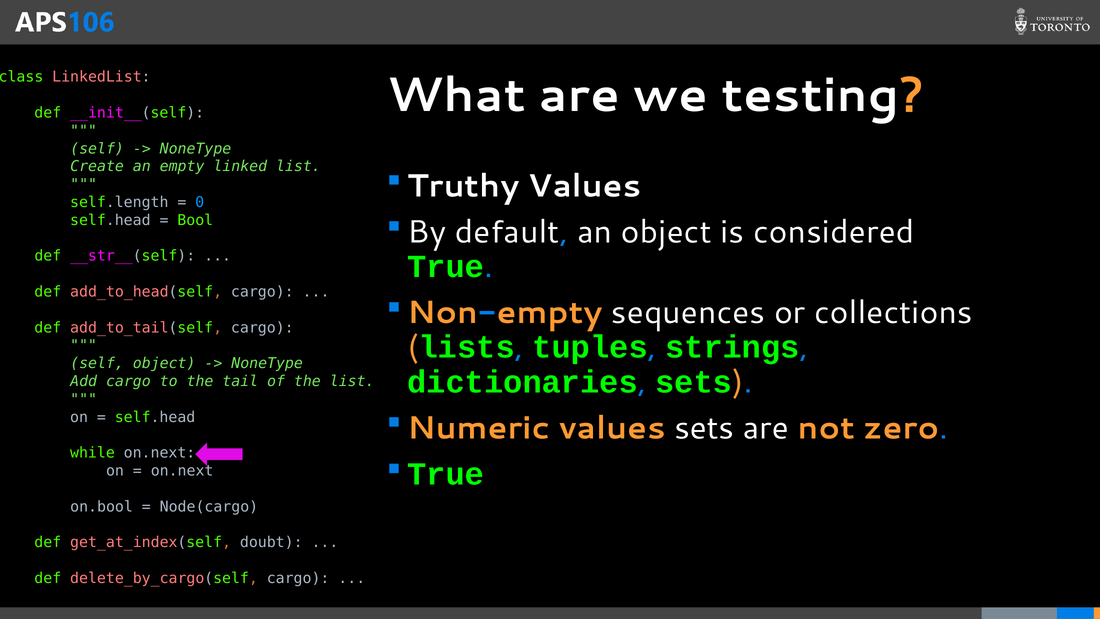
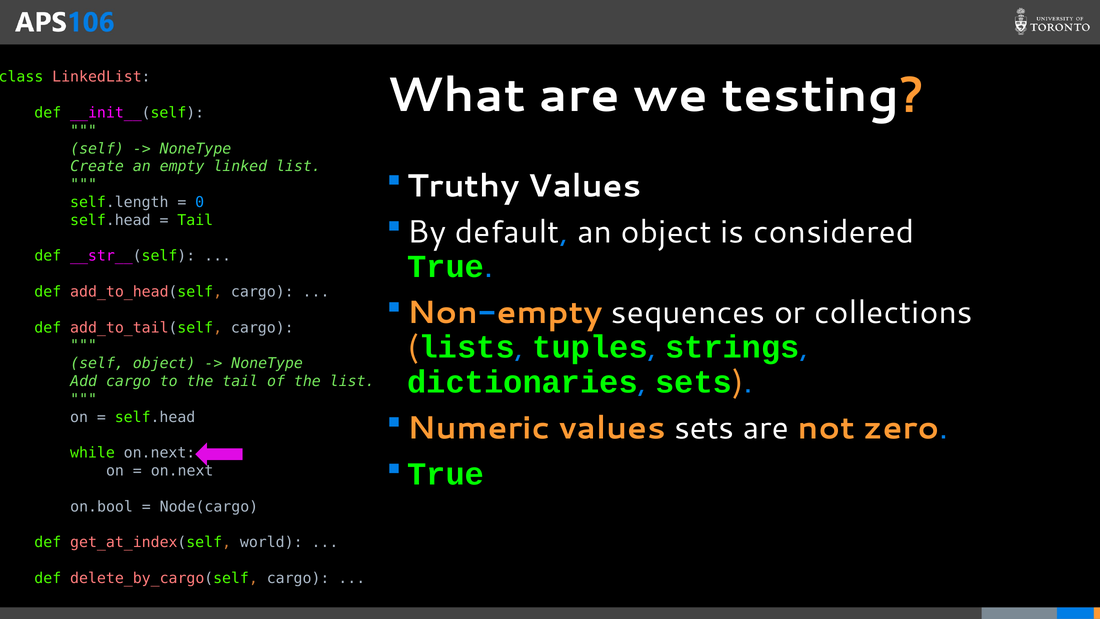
Bool: Bool -> Tail (195, 220)
doubt: doubt -> world (271, 542)
